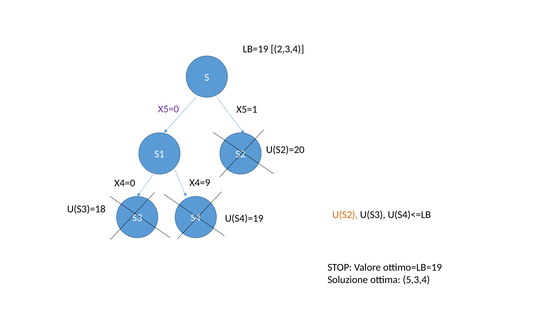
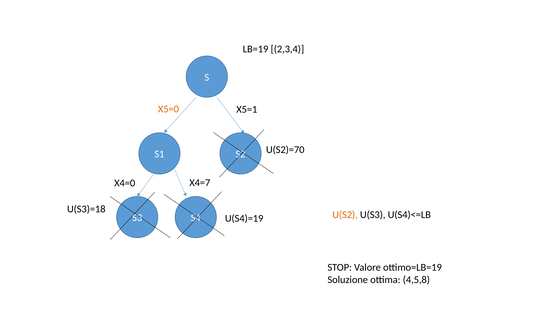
X5=0 colour: purple -> orange (168, 109)
U(S2)=20: U(S2)=20 -> U(S2)=70 (285, 150)
X4=9: X4=9 -> X4=7 (200, 183)
5,3,4: 5,3,4 -> 4,5,8 (416, 280)
